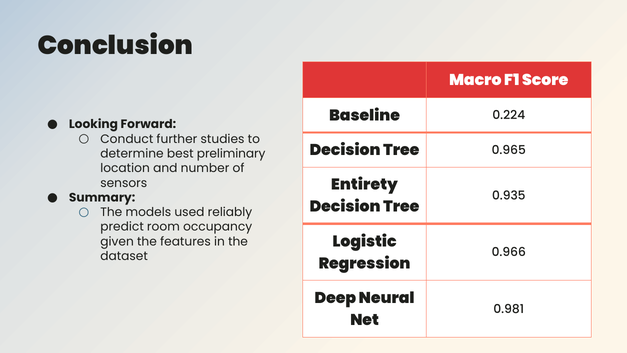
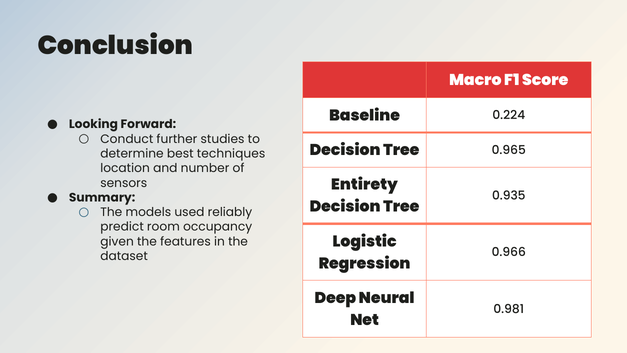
preliminary: preliminary -> techniques (231, 154)
